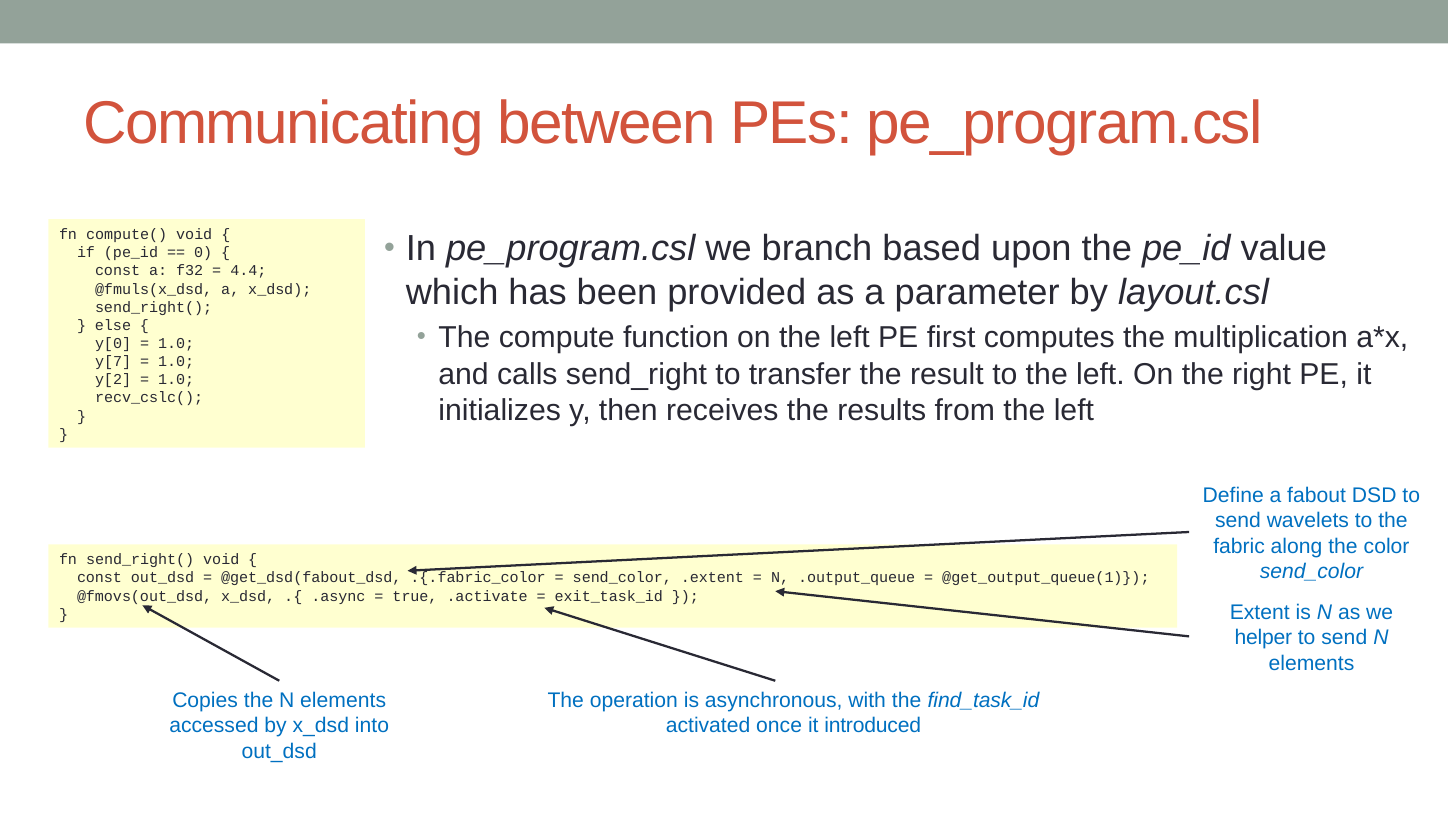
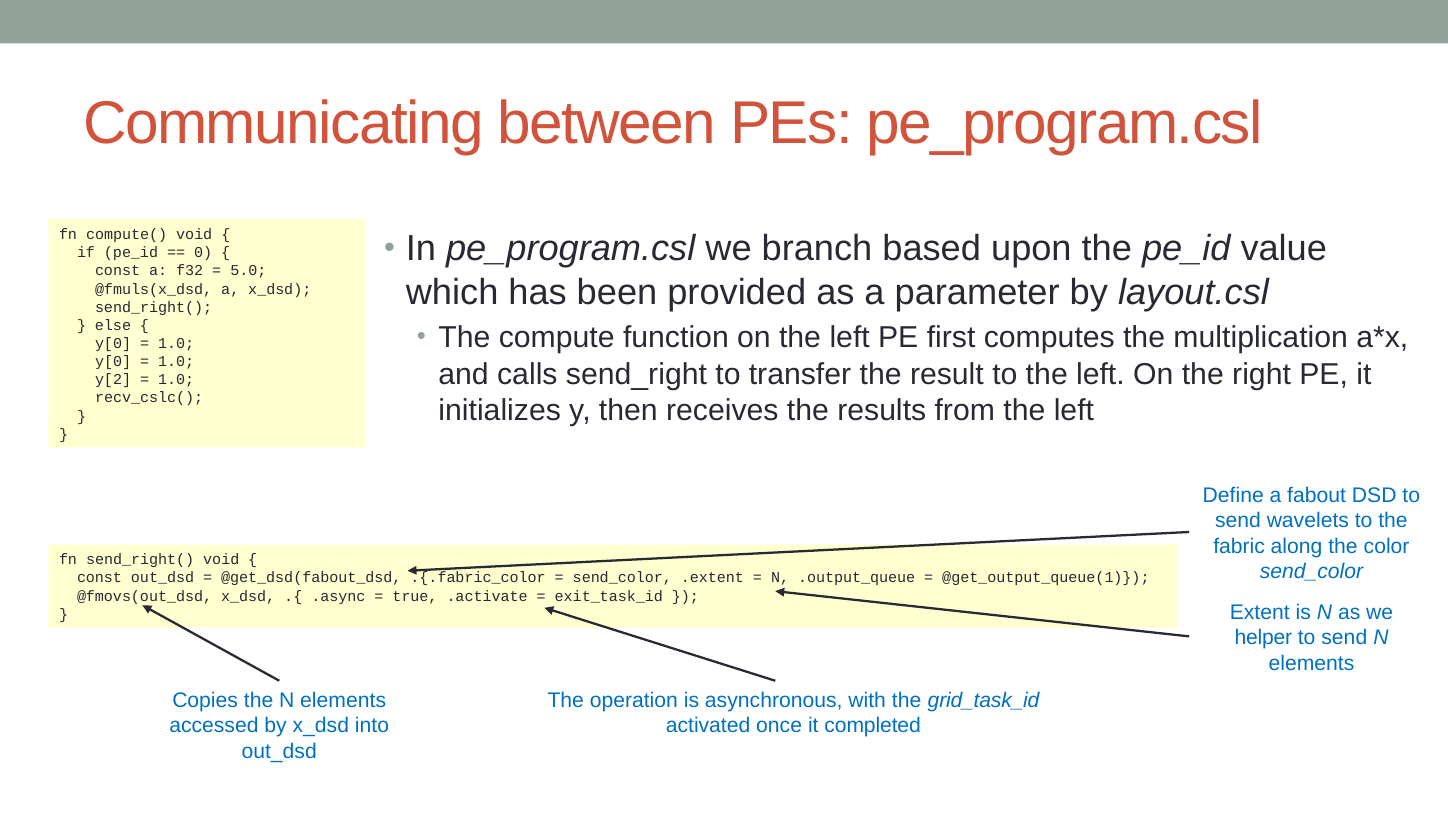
4.4: 4.4 -> 5.0 (248, 271)
y[7: y[7 -> y[0 (113, 361)
find_task_id: find_task_id -> grid_task_id (984, 700)
introduced: introduced -> completed (873, 725)
